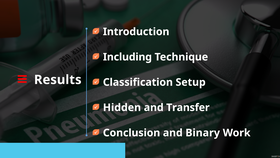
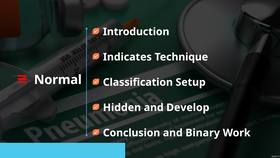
Including: Including -> Indicates (127, 57)
Results: Results -> Normal (58, 80)
Transfer: Transfer -> Develop (188, 107)
